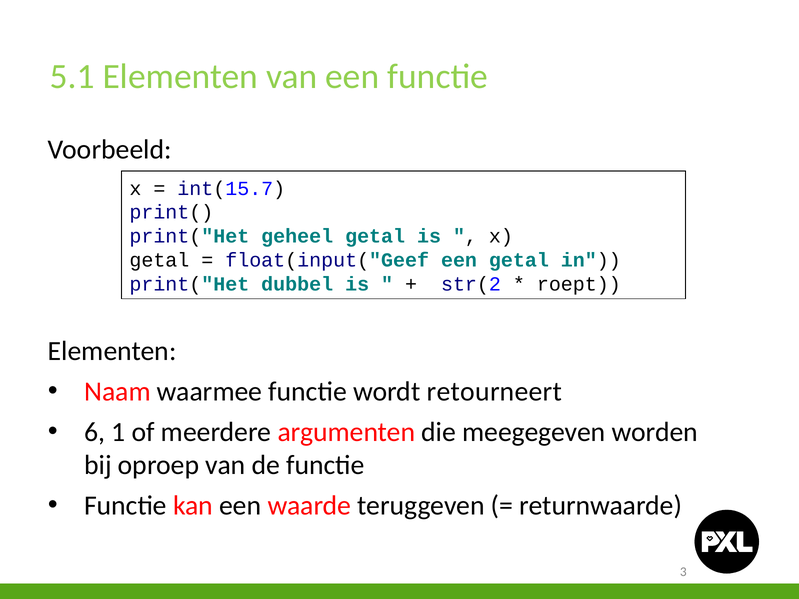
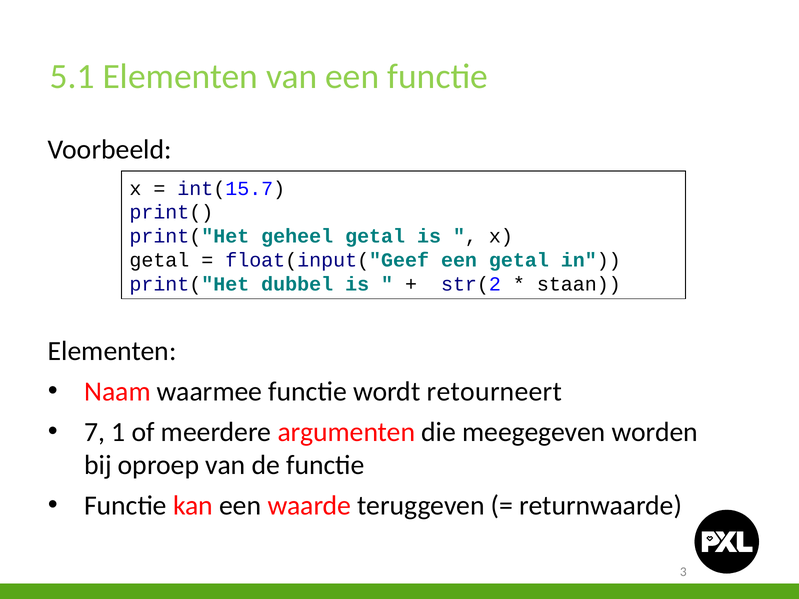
roept: roept -> staan (579, 284)
6: 6 -> 7 (95, 432)
